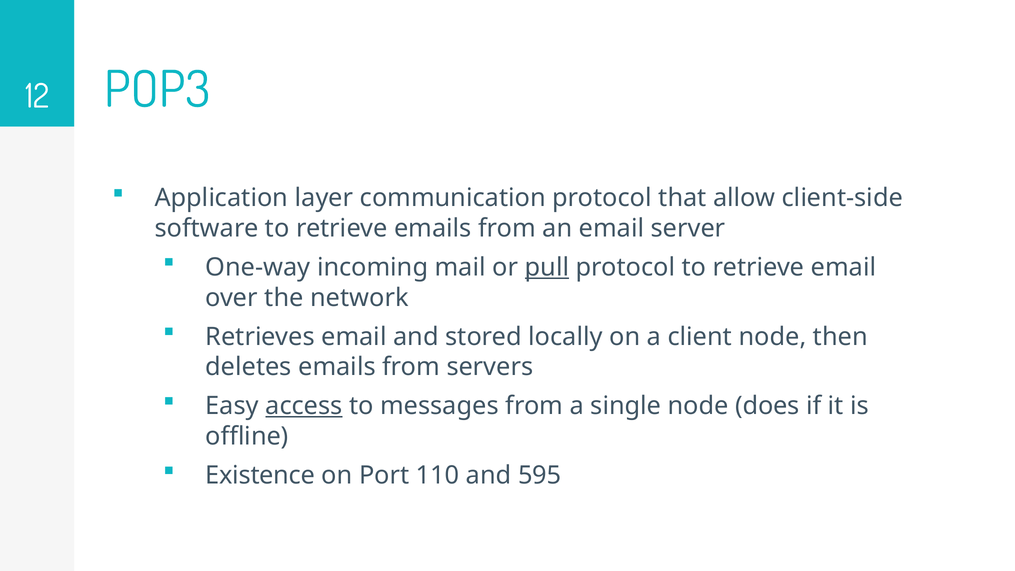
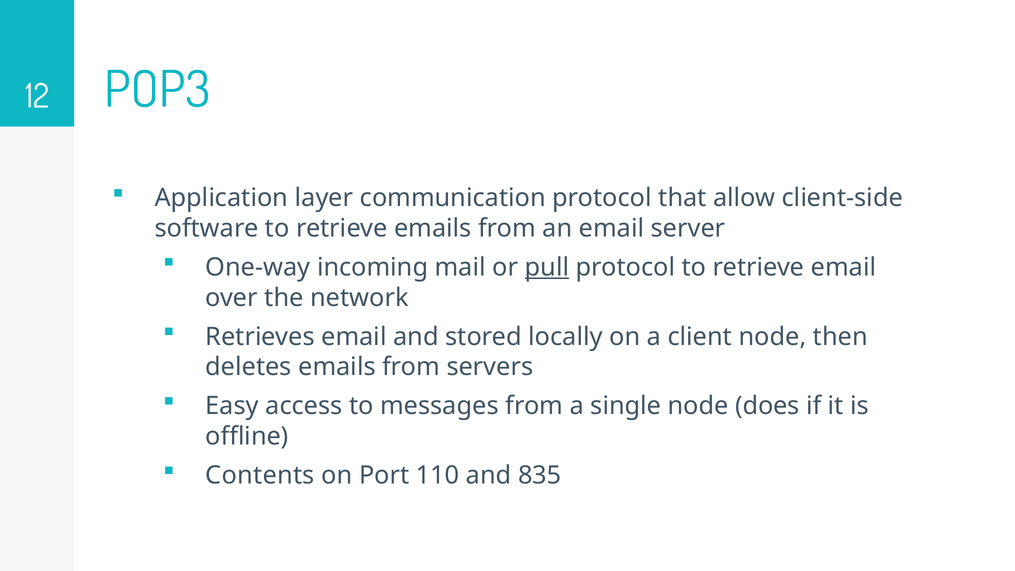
access underline: present -> none (304, 406)
Existence: Existence -> Contents (260, 475)
595: 595 -> 835 (540, 475)
